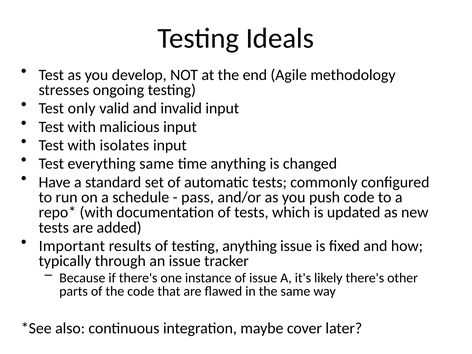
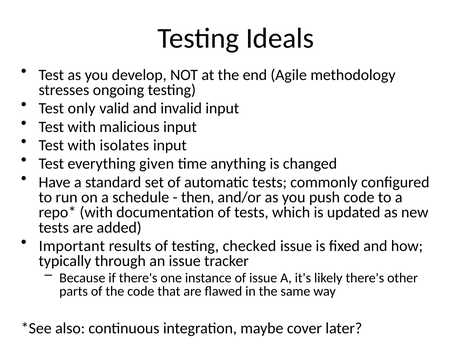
everything same: same -> given (157, 164)
pass: pass -> then (198, 197)
testing anything: anything -> checked (249, 246)
